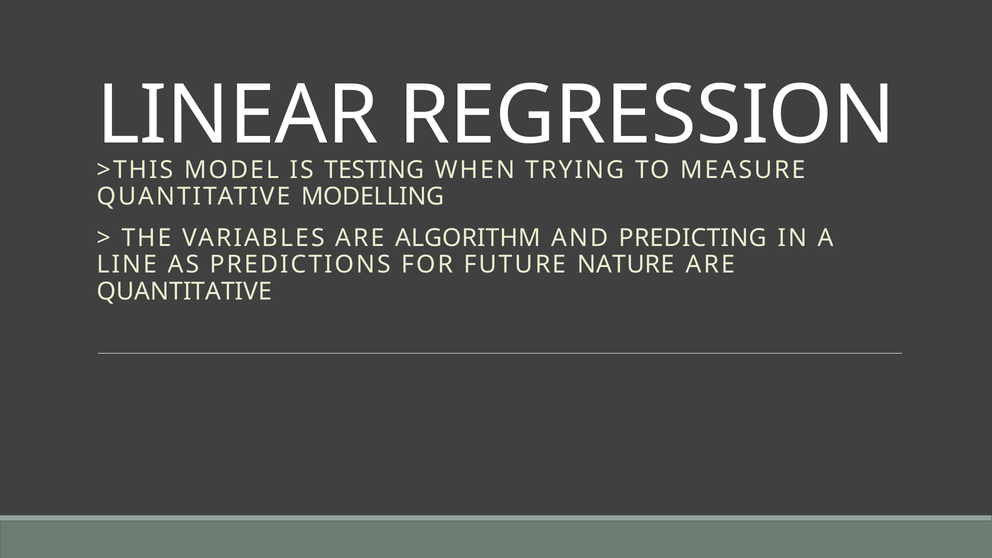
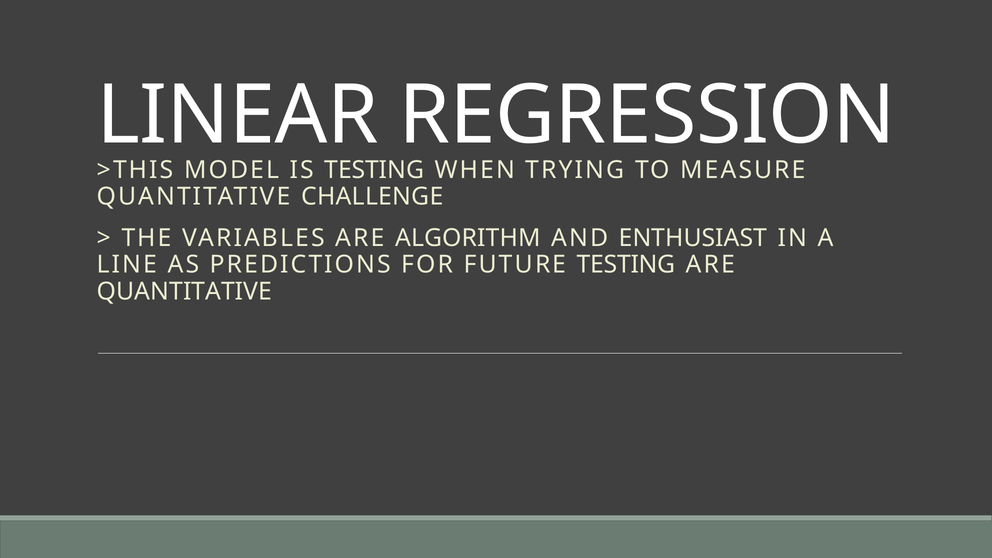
MODELLING: MODELLING -> CHALLENGE (372, 197)
PREDICTING: PREDICTING -> ENTHUSIAST (693, 238)
FUTURE NATURE: NATURE -> TESTING (626, 265)
